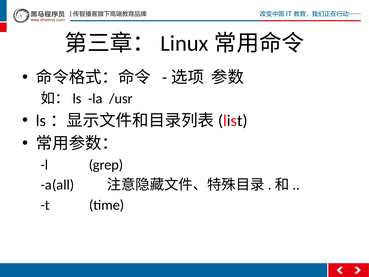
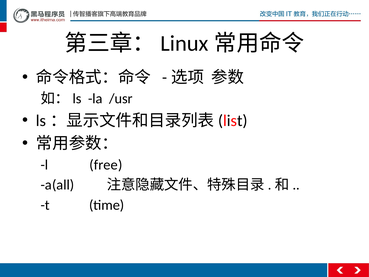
grep: grep -> free (106, 165)
